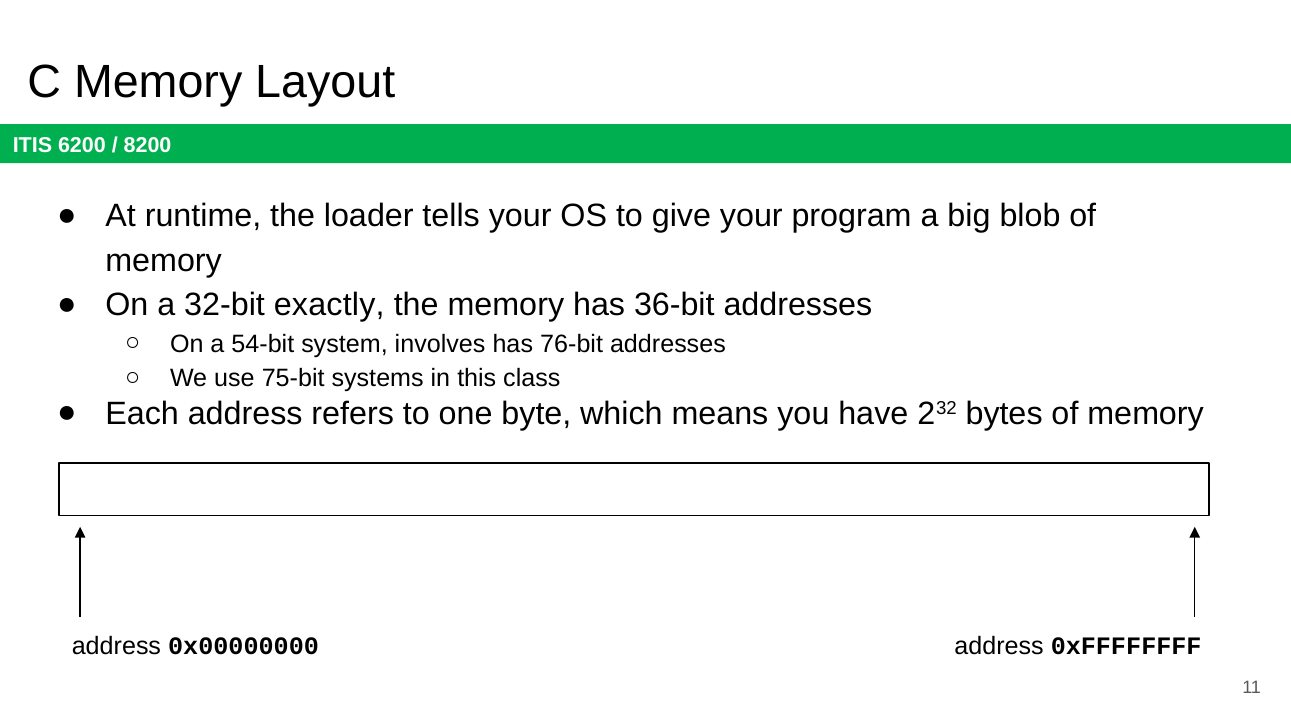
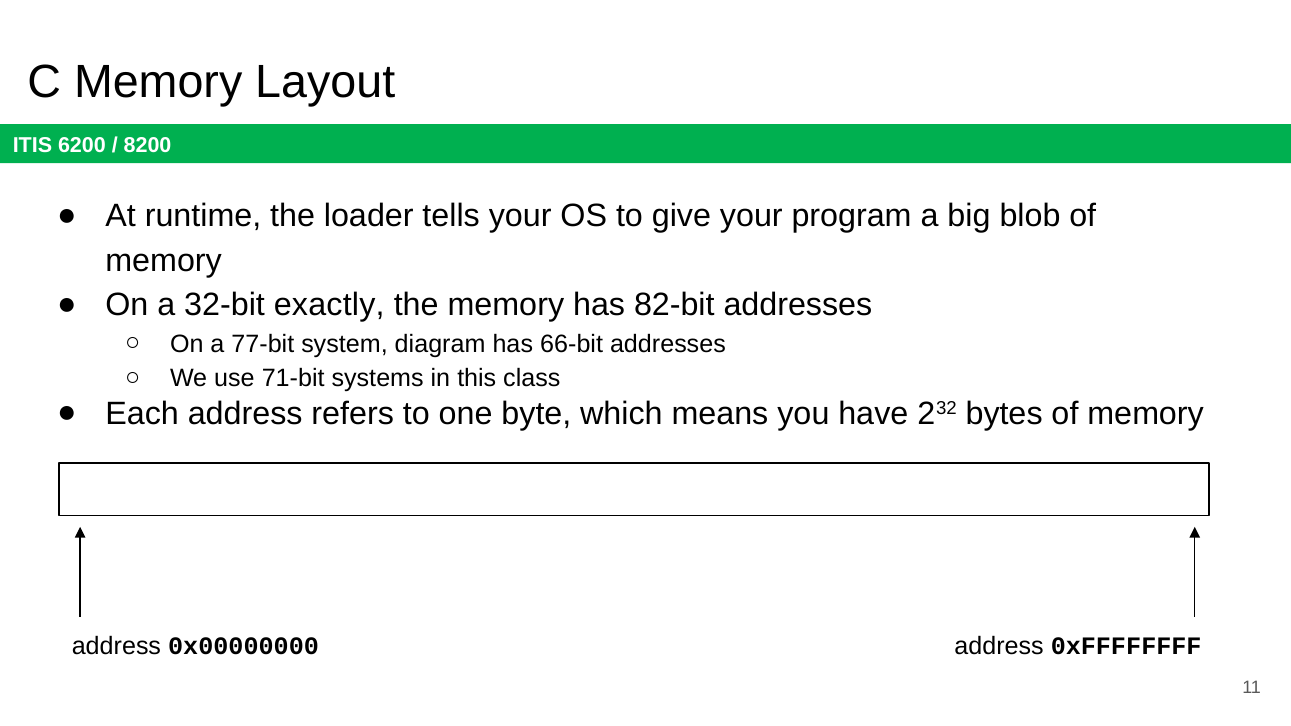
36-bit: 36-bit -> 82-bit (674, 305)
54-bit: 54-bit -> 77-bit (263, 344)
involves: involves -> diagram (440, 344)
76-bit: 76-bit -> 66-bit (572, 344)
75-bit: 75-bit -> 71-bit (293, 379)
